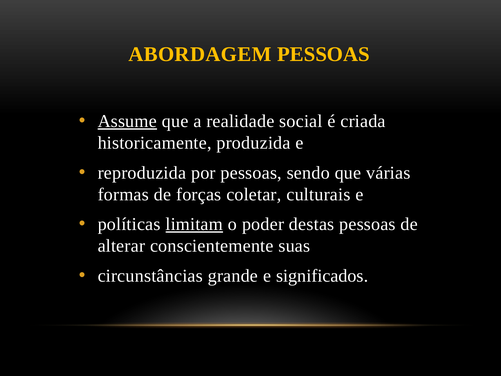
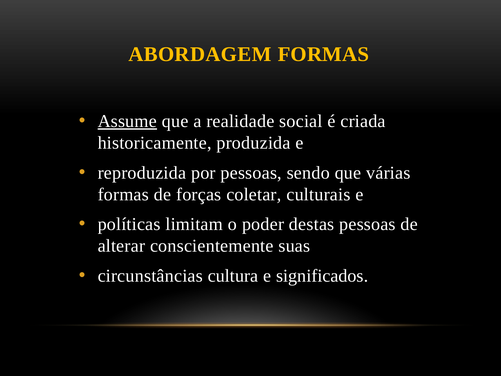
ABORDAGEM PESSOAS: PESSOAS -> FORMAS (323, 54)
limitam underline: present -> none (194, 224)
grande: grande -> cultura (233, 276)
